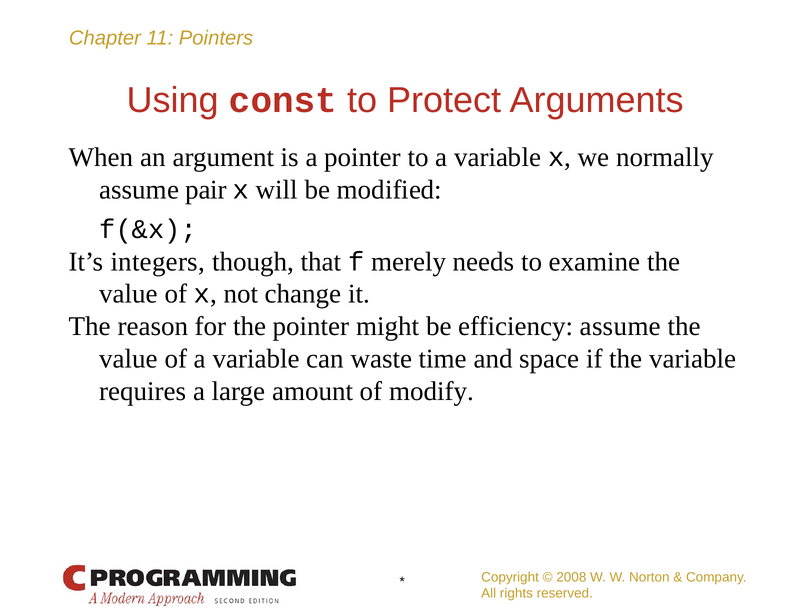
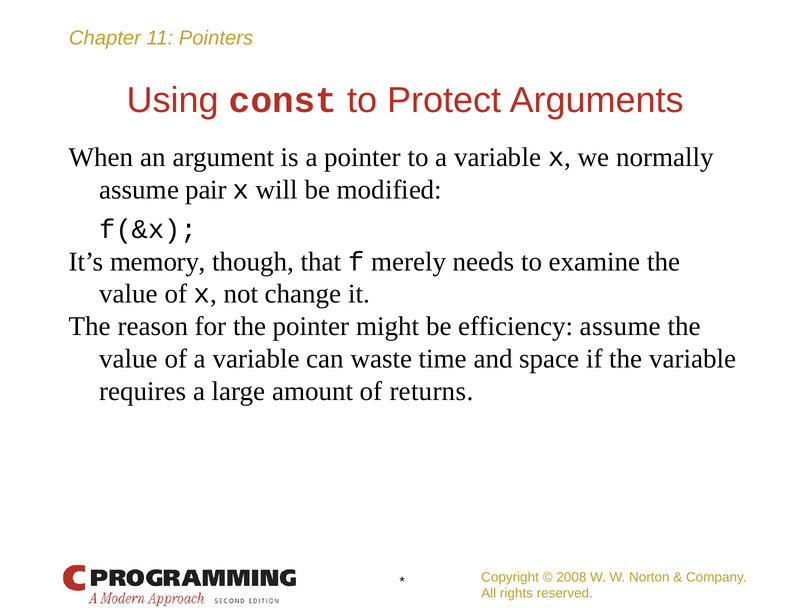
integers: integers -> memory (158, 262)
modify: modify -> returns (431, 391)
